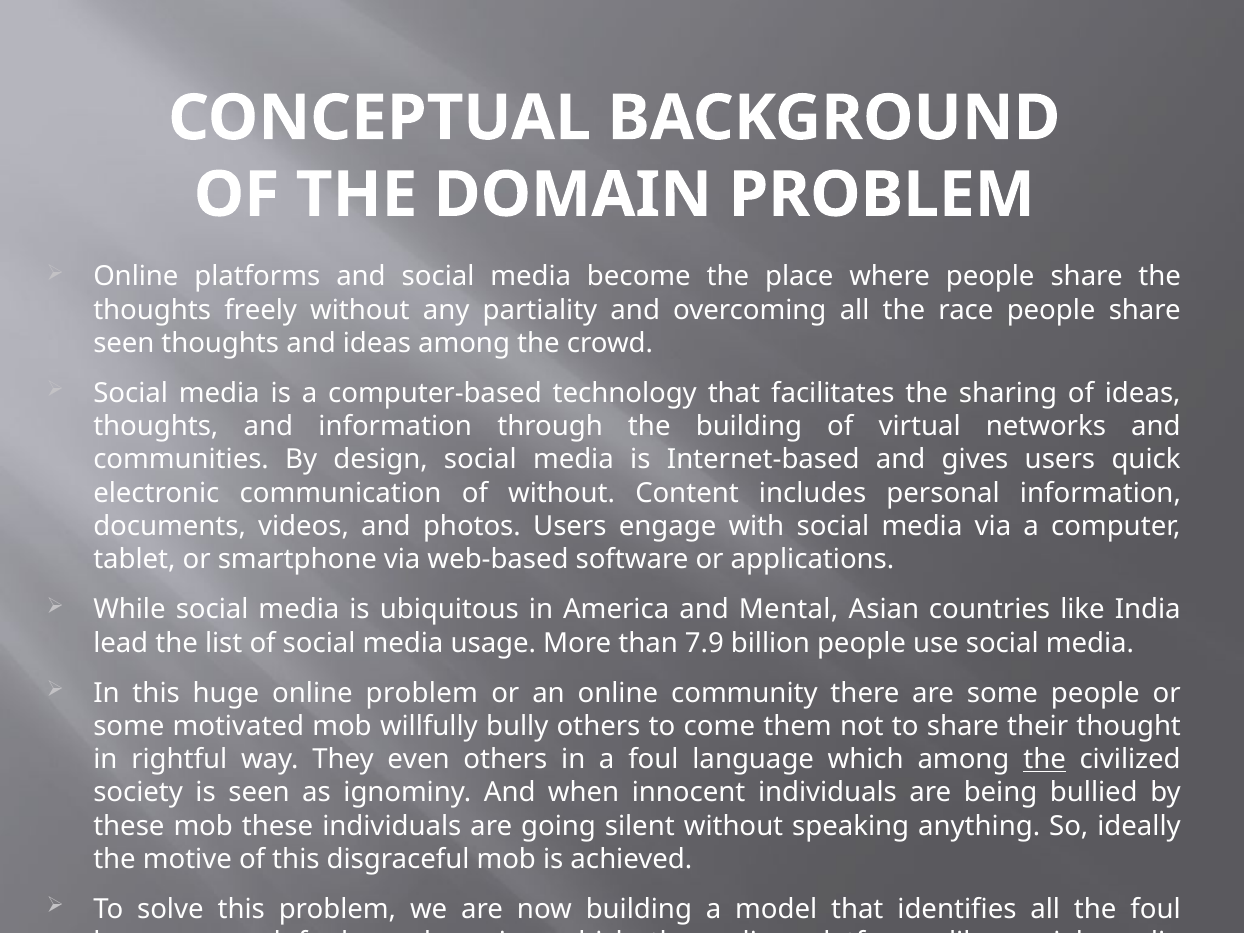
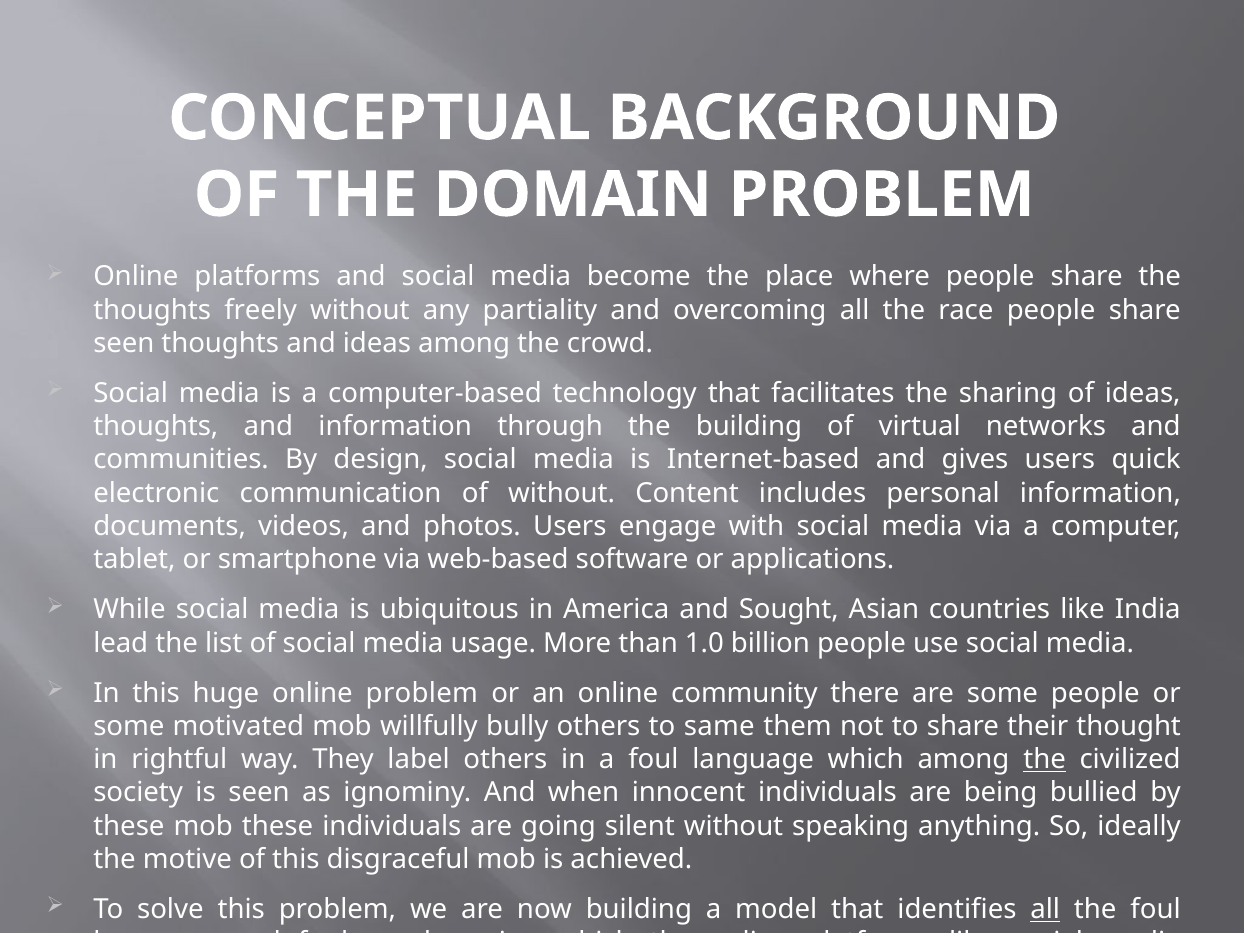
Mental: Mental -> Sought (789, 610)
7.9: 7.9 -> 1.0 (704, 643)
come: come -> same (719, 727)
They even: even -> label (419, 760)
all underline: none -> present (1045, 910)
